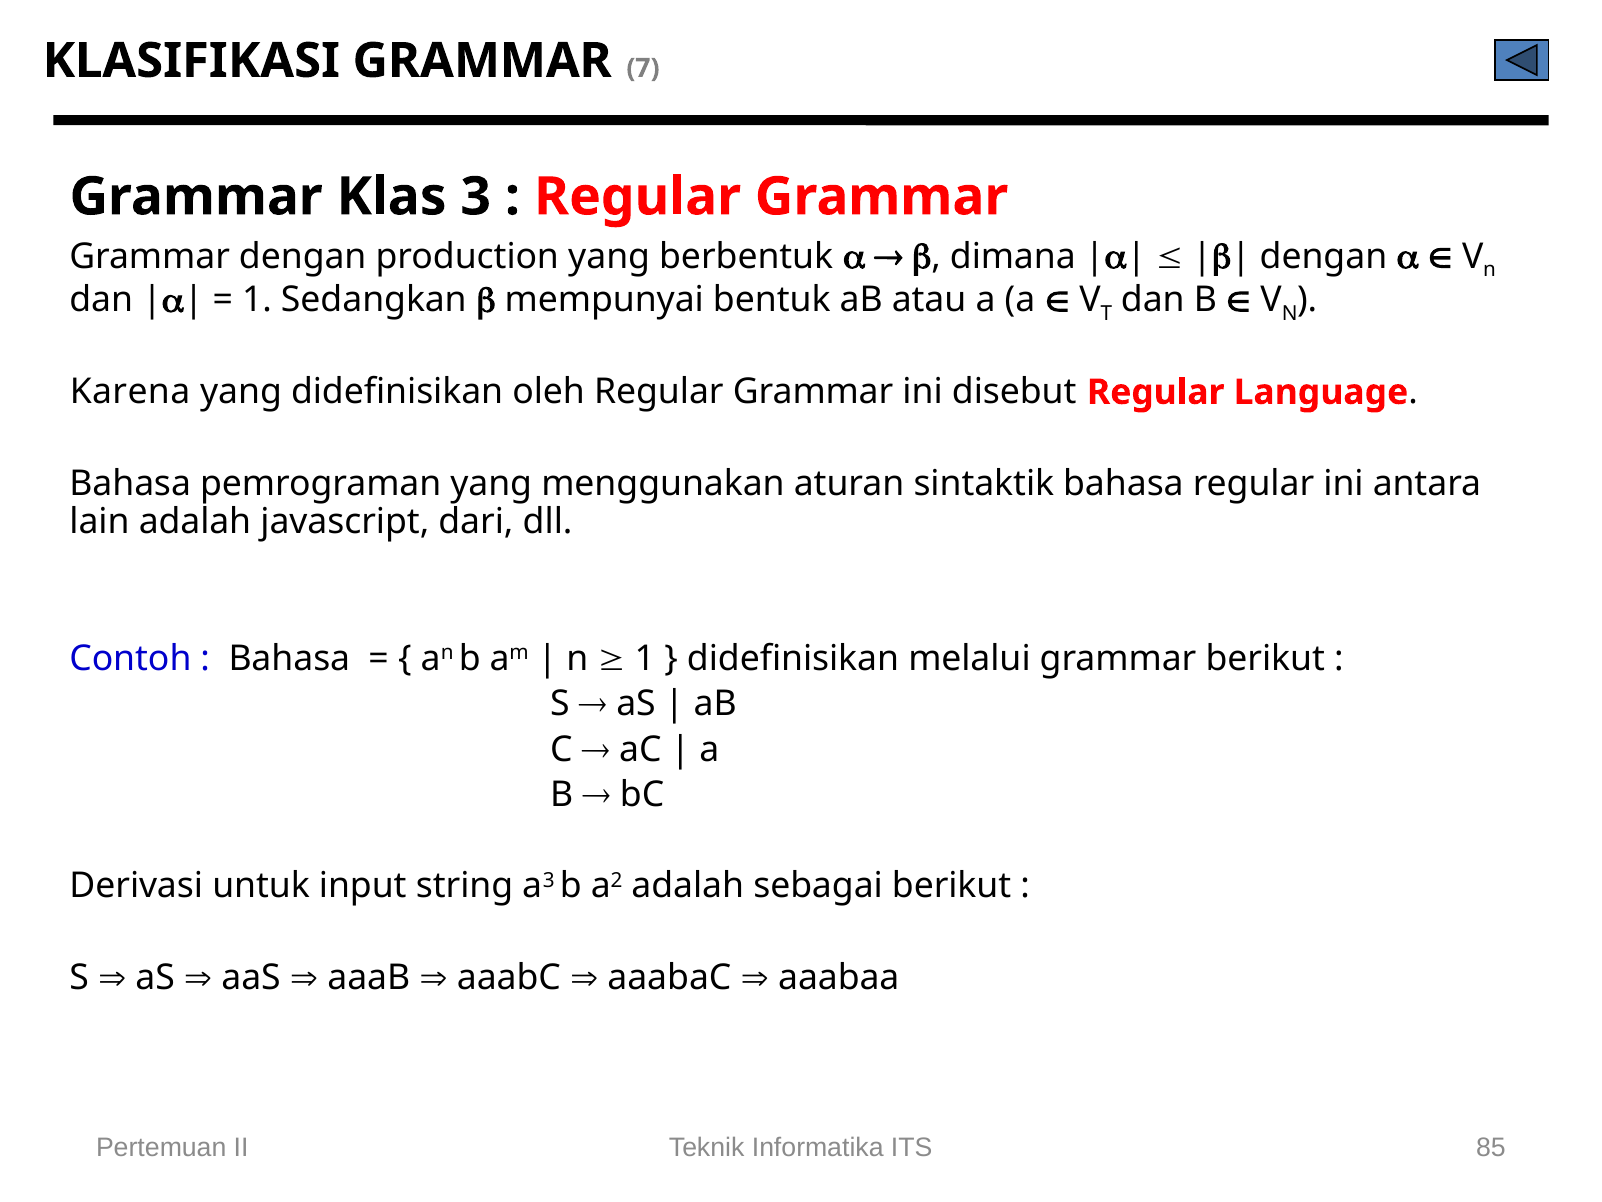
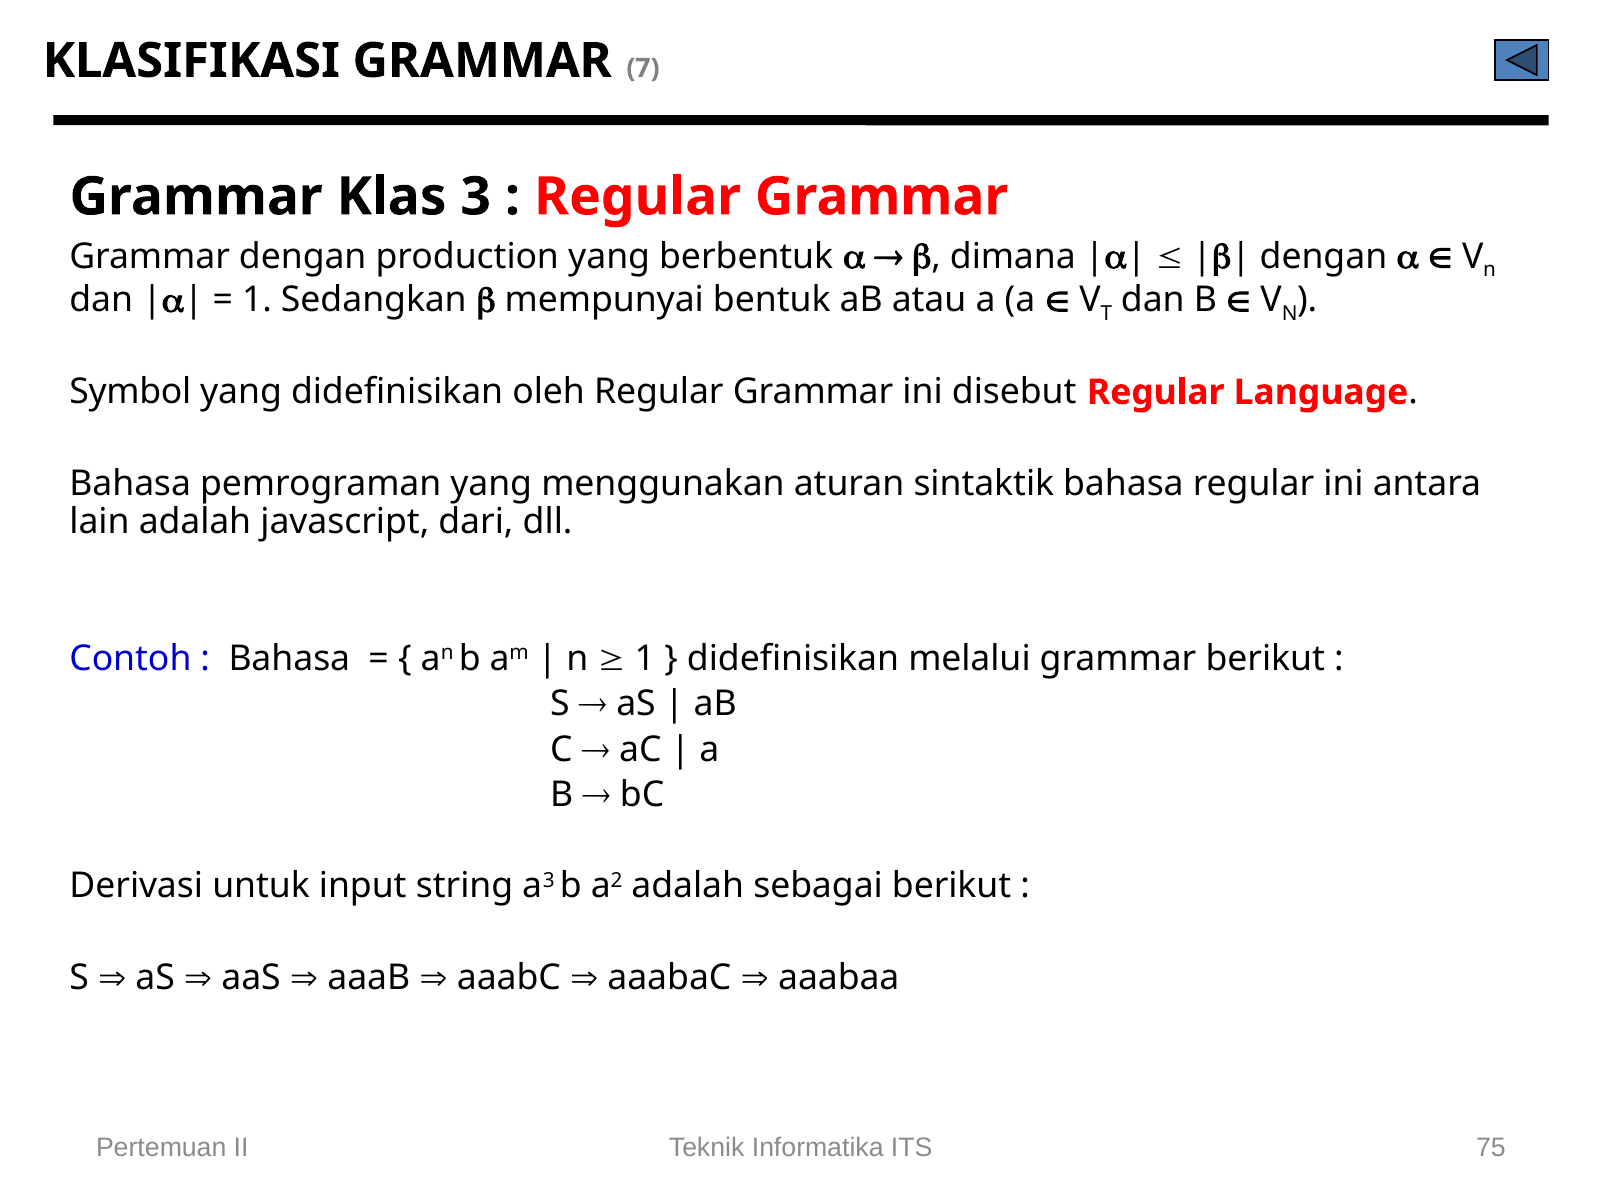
Karena: Karena -> Symbol (130, 392)
85: 85 -> 75 (1491, 1147)
